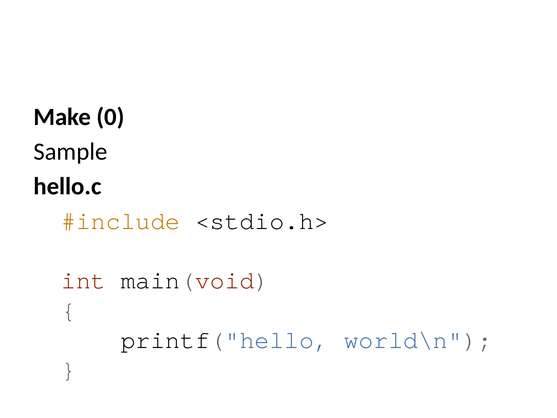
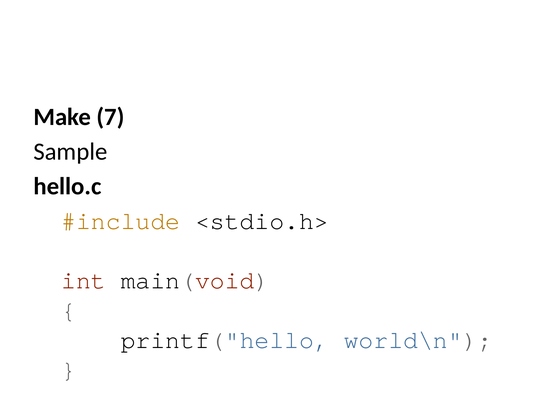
0: 0 -> 7 (111, 117)
